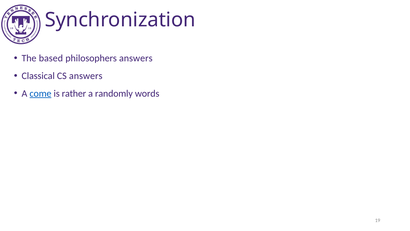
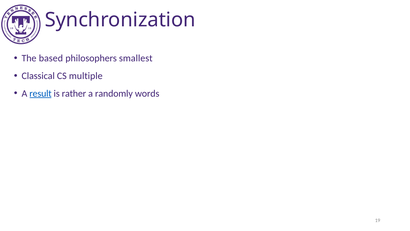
philosophers answers: answers -> smallest (136, 58)
CS answers: answers -> multiple (86, 76)
come: come -> result (41, 93)
